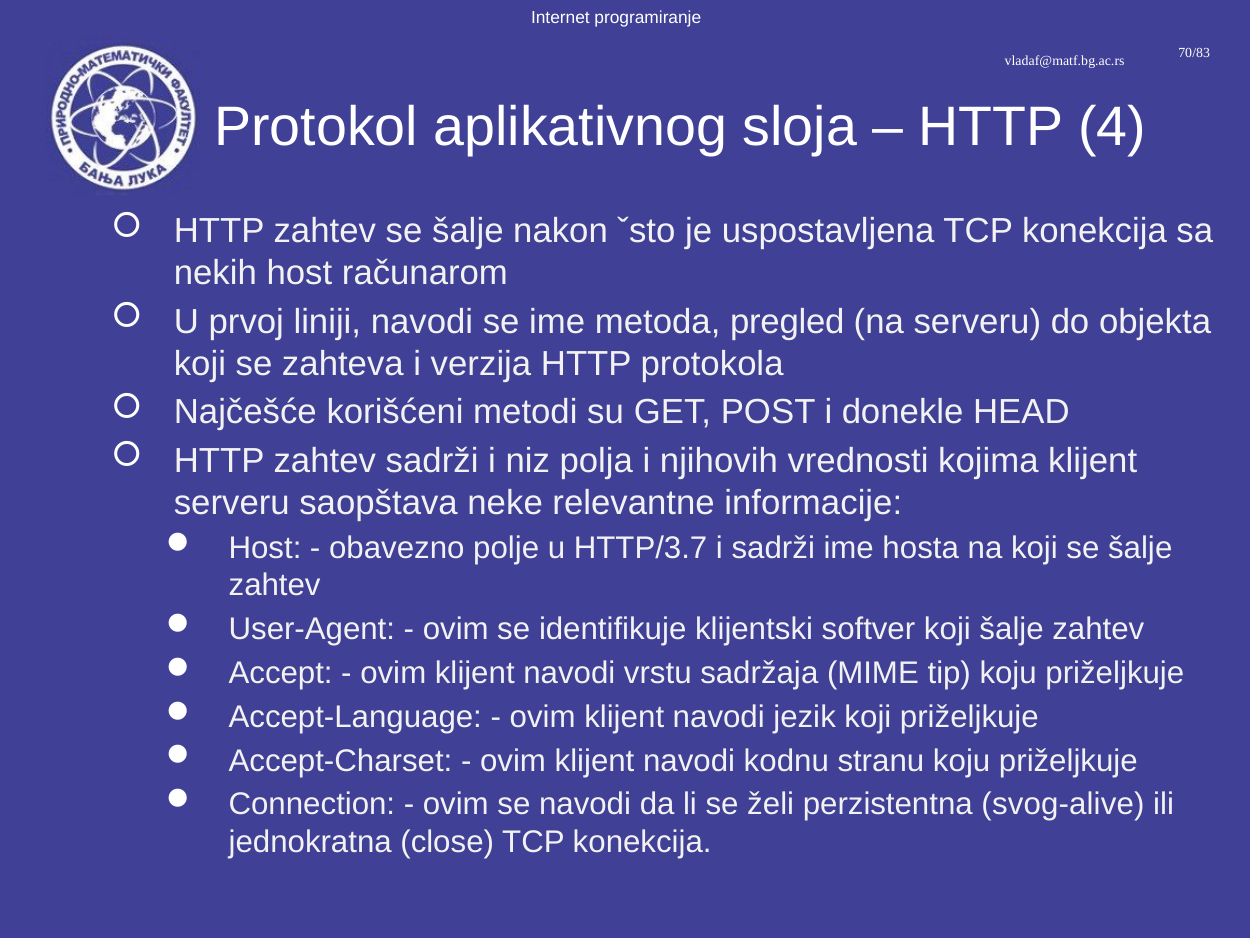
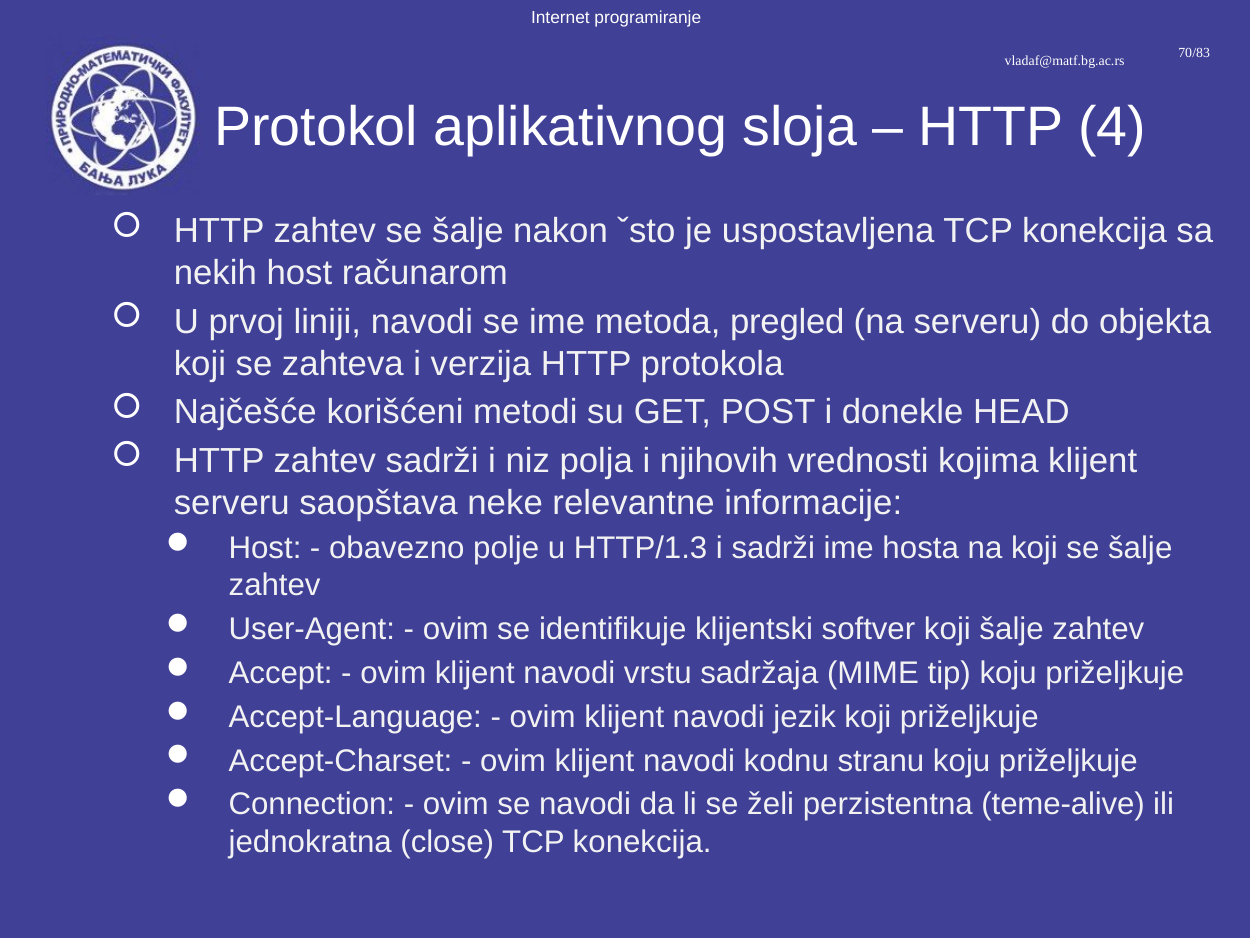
HTTP/3.7: HTTP/3.7 -> HTTP/1.3 (641, 548)
svog-alive: svog-alive -> teme-alive (1063, 804)
